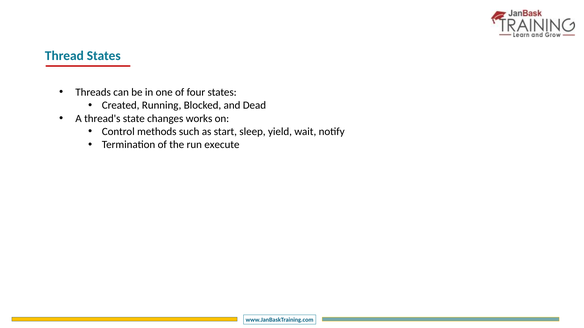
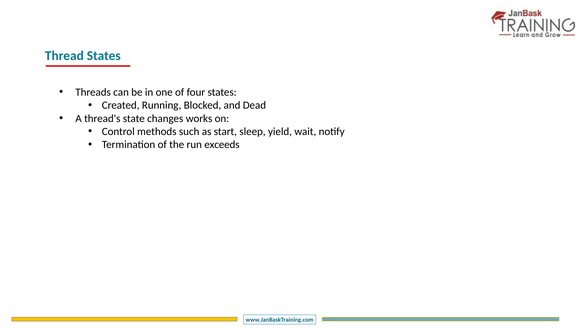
execute: execute -> exceeds (222, 145)
